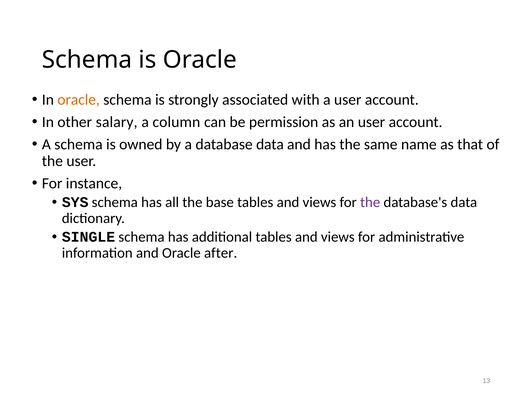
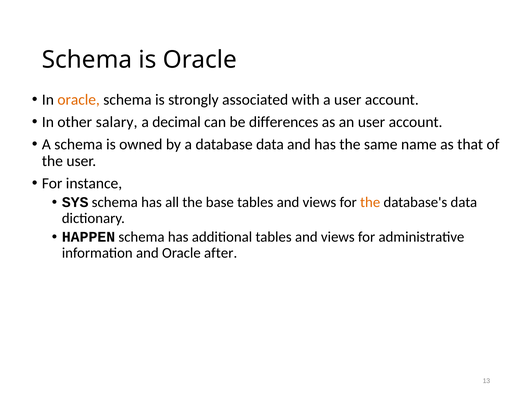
column: column -> decimal (177, 122)
permission: permission -> differences (284, 122)
the colour: purple -> orange (370, 202)
SINGLE: SINGLE -> HAPPEN (89, 237)
